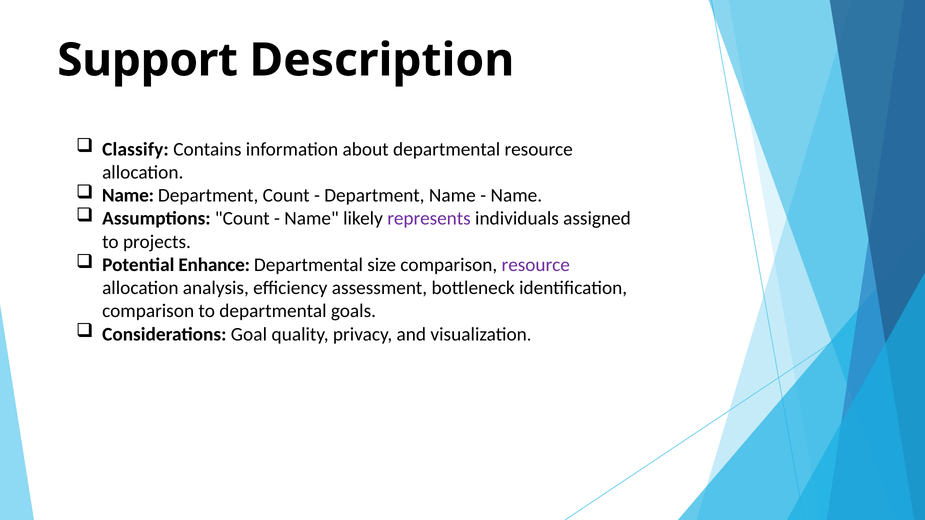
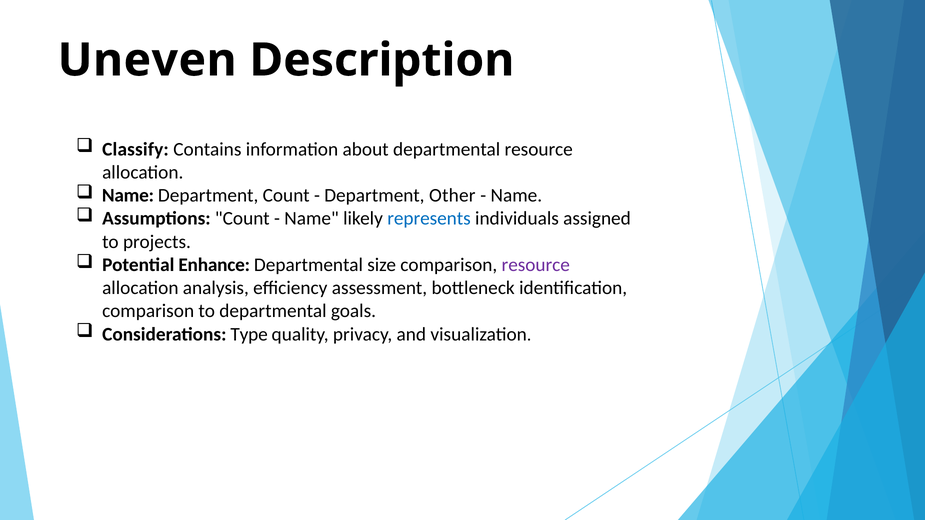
Support: Support -> Uneven (147, 60)
Department Name: Name -> Other (452, 196)
represents colour: purple -> blue (429, 219)
Goal: Goal -> Type (249, 334)
